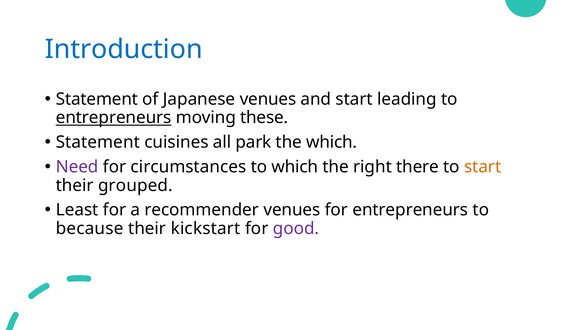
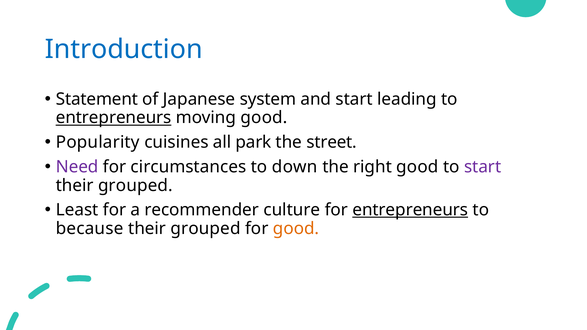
Japanese venues: venues -> system (268, 99)
moving these: these -> good (264, 118)
Statement: Statement -> Popularity (98, 142)
the which: which -> street (332, 142)
to which: which -> down (295, 167)
right there: there -> good (417, 167)
start colour: orange -> purple (483, 167)
recommender venues: venues -> culture (292, 210)
entrepreneurs underline: none -> present (410, 210)
kickstart: kickstart -> grouped (206, 229)
good colour: purple -> orange (296, 229)
